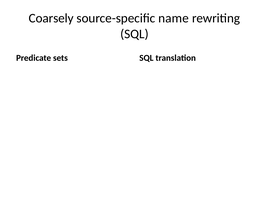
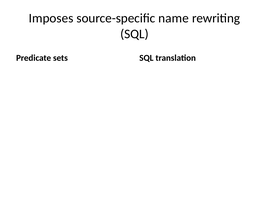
Coarsely: Coarsely -> Imposes (51, 18)
